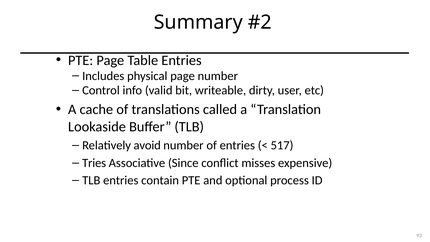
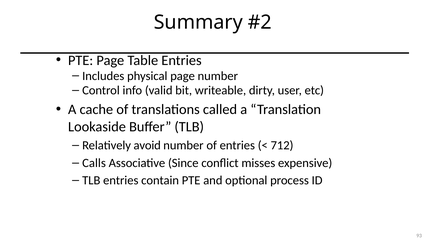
517: 517 -> 712 (282, 145)
Tries: Tries -> Calls (94, 163)
